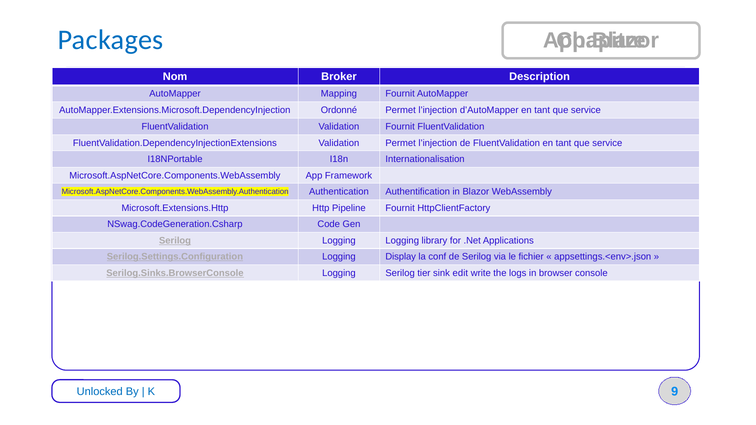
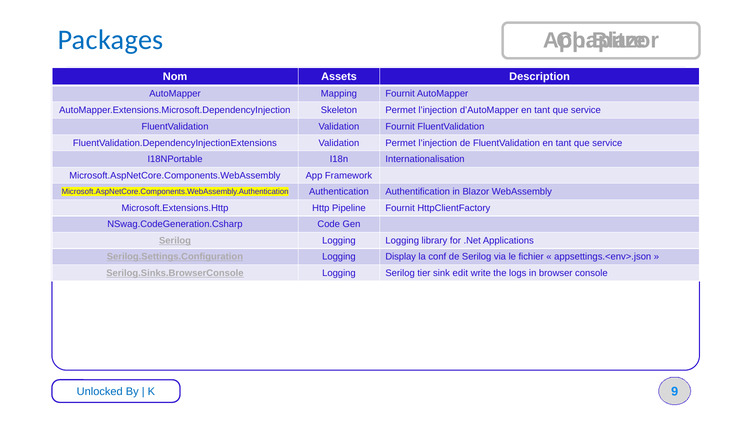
Broker: Broker -> Assets (339, 77)
Ordonné: Ordonné -> Skeleton (339, 110)
